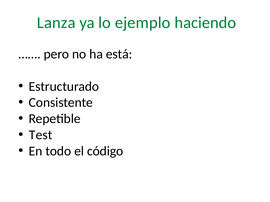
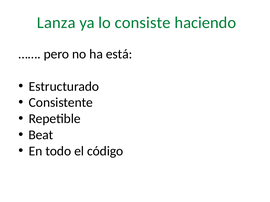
ejemplo: ejemplo -> consiste (143, 23)
Test: Test -> Beat (41, 135)
